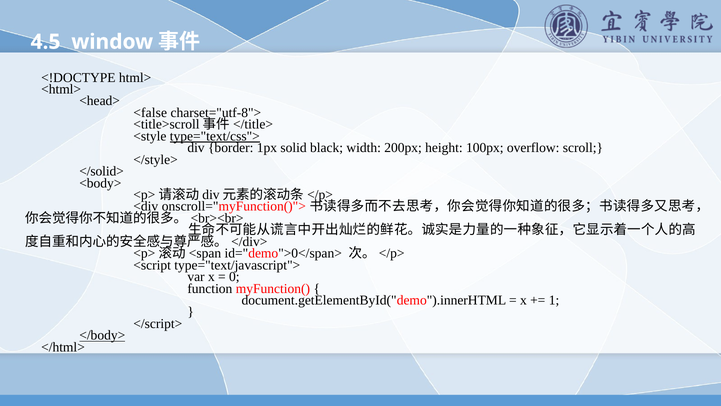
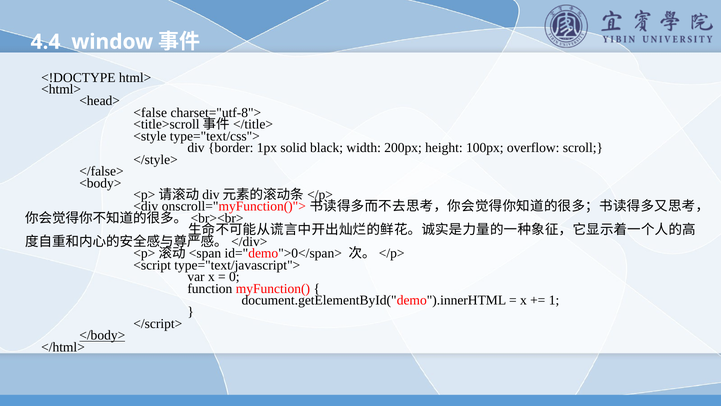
4.5: 4.5 -> 4.4 (46, 42)
type="text/css"> underline: present -> none (215, 136)
</solid>: </solid> -> </false> (101, 171)
